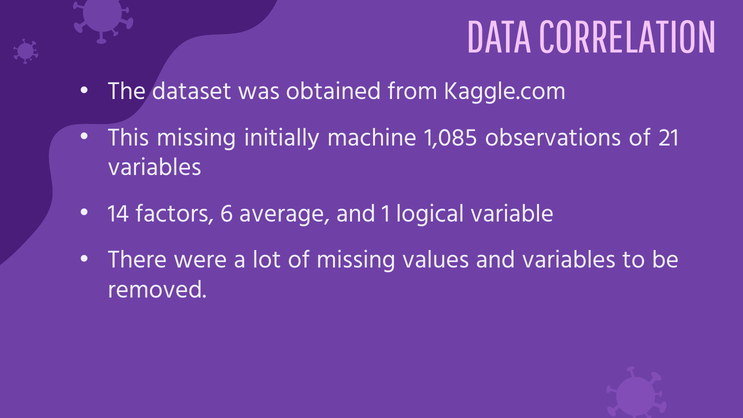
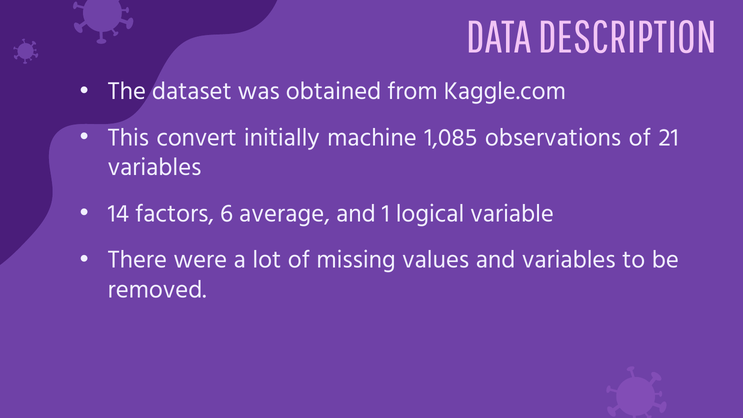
CORRELATION: CORRELATION -> DESCRIPTION (627, 38)
This missing: missing -> convert (197, 138)
